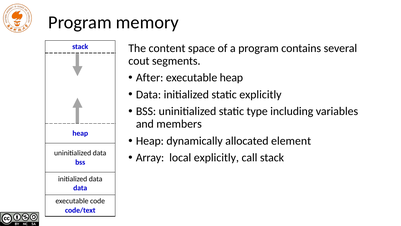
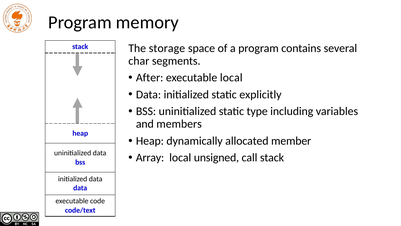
content: content -> storage (167, 48)
cout: cout -> char (139, 61)
executable heap: heap -> local (231, 78)
element: element -> member (291, 141)
local explicitly: explicitly -> unsigned (216, 157)
